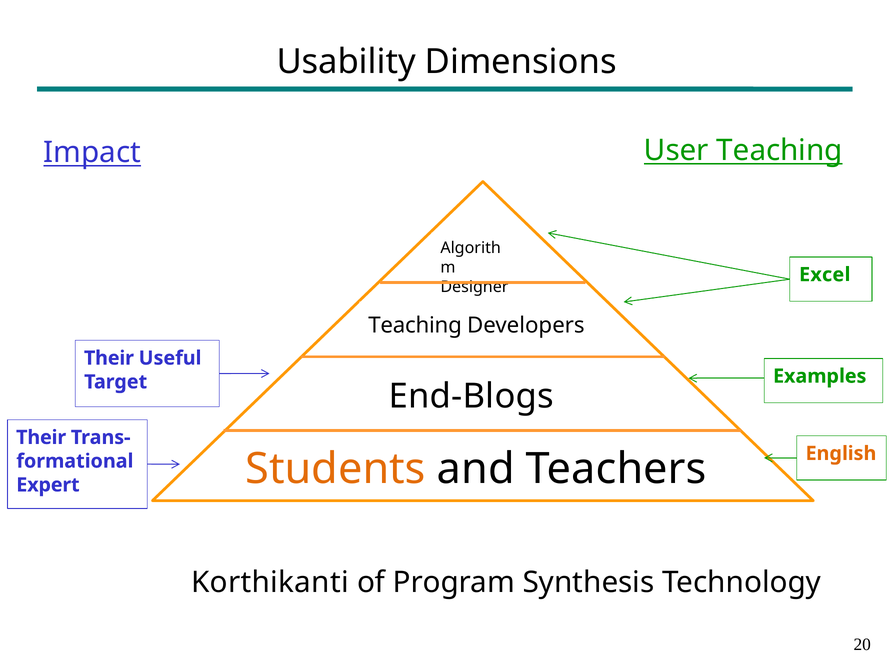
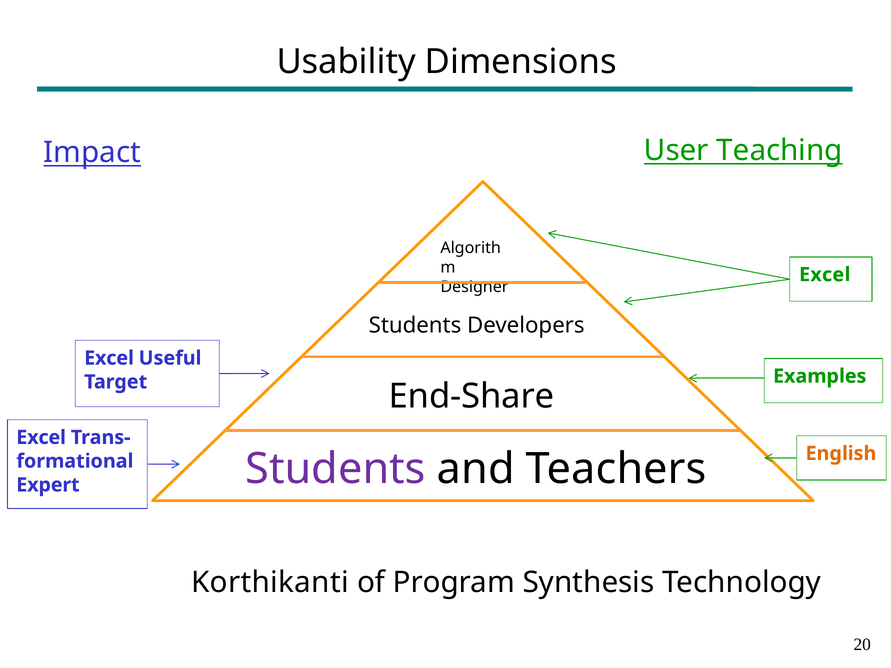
Teaching: Teaching -> Students (415, 325)
Their: Their -> Excel (109, 358)
End-Blogs: End-Blogs -> End-Share (472, 396)
Their: Their -> Excel (41, 438)
Students colour: orange -> purple (335, 469)
